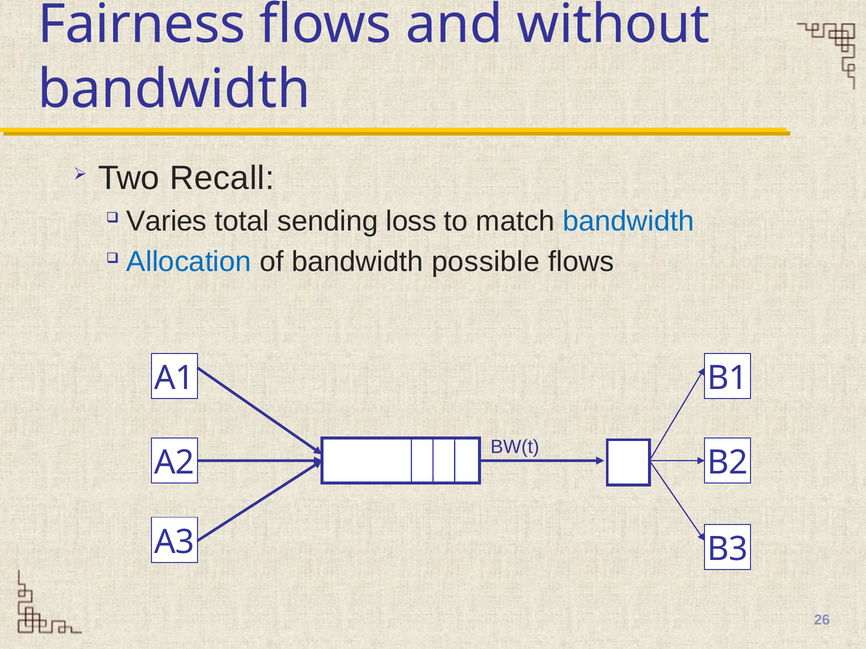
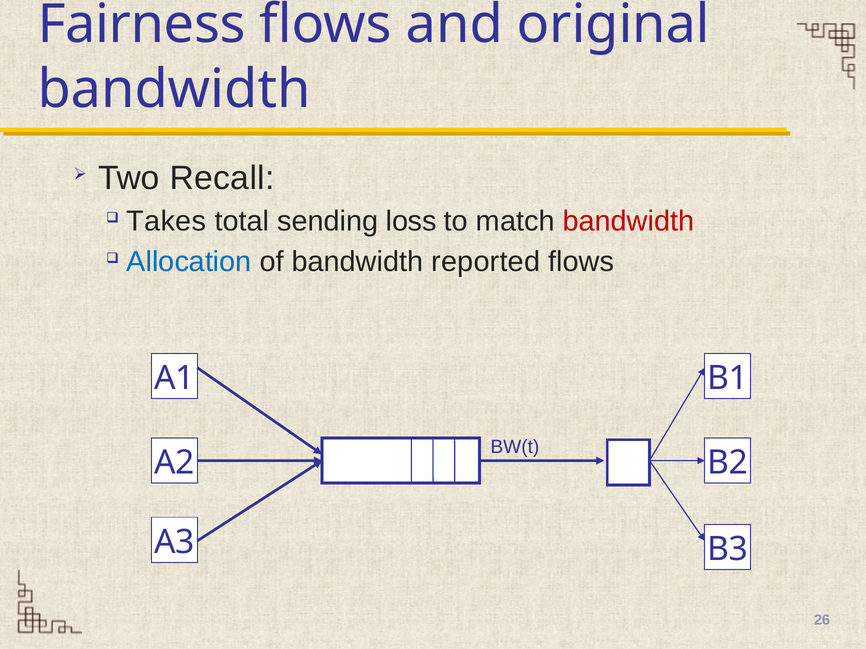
without: without -> original (613, 25)
Varies: Varies -> Takes (166, 221)
bandwidth colour: blue -> red (628, 221)
possible: possible -> reported (486, 262)
